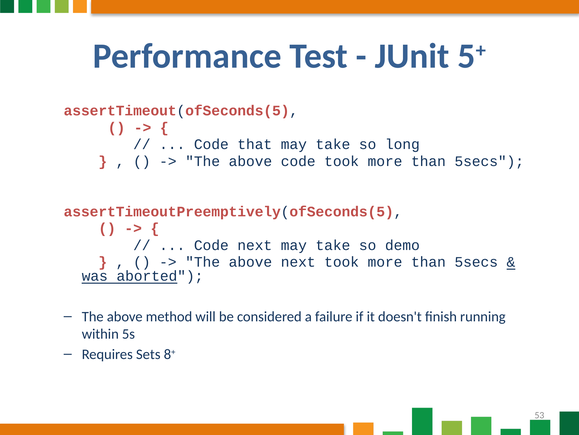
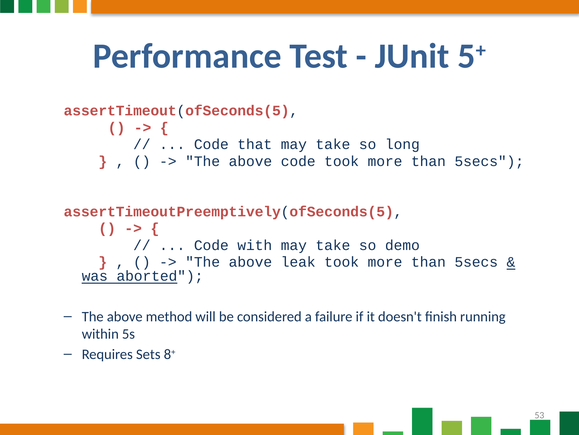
Code next: next -> with (255, 245)
above next: next -> leak (298, 262)
